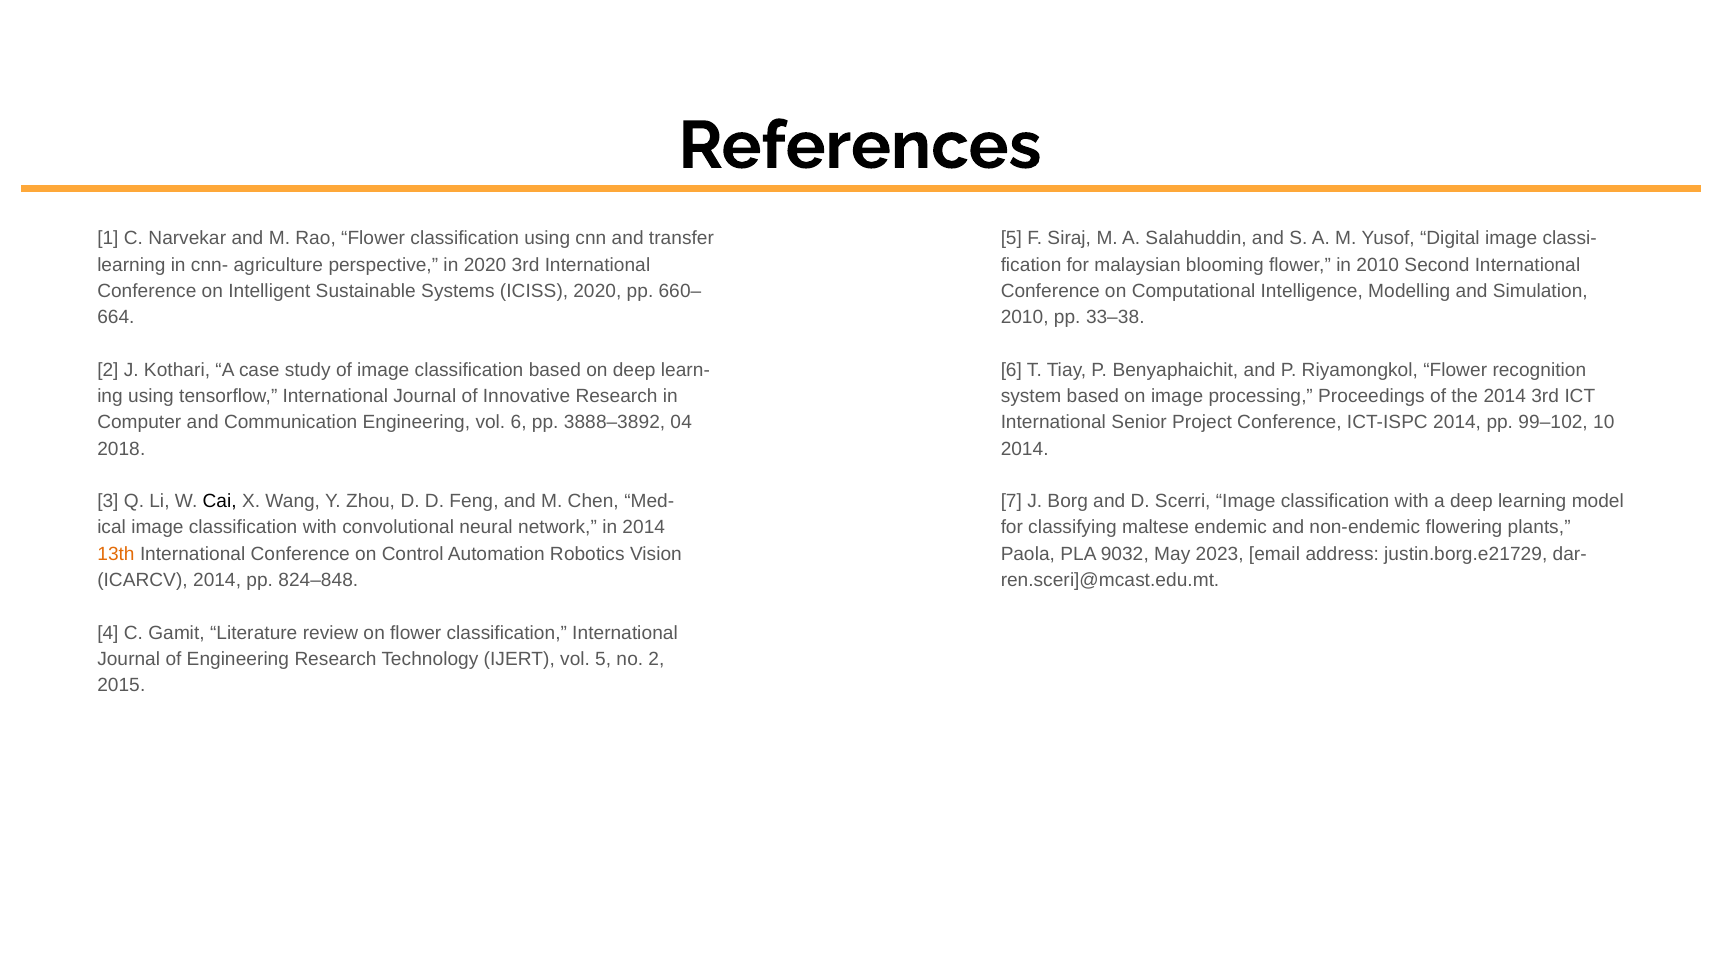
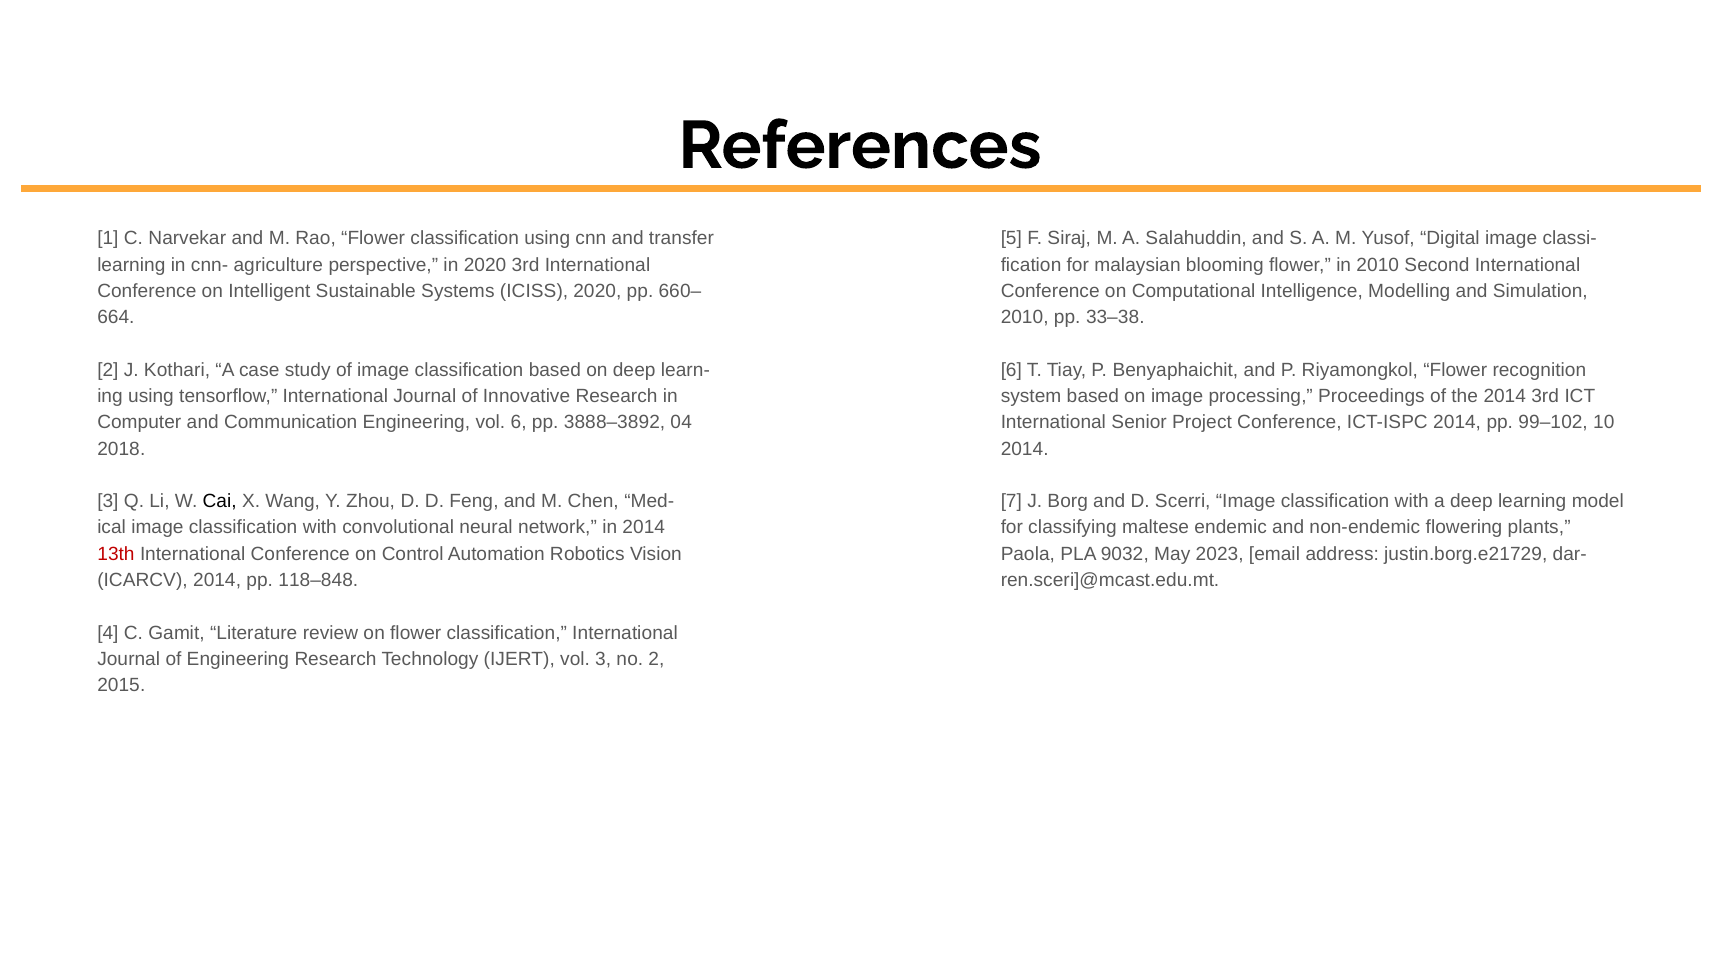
13th colour: orange -> red (116, 554)
824–848: 824–848 -> 118–848 (318, 580)
vol 5: 5 -> 3 (603, 659)
